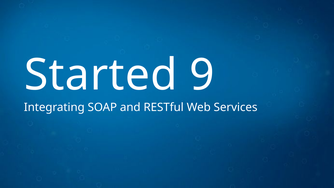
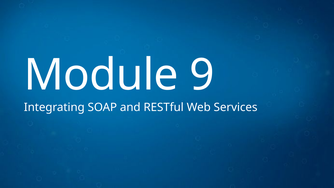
Started: Started -> Module (101, 75)
